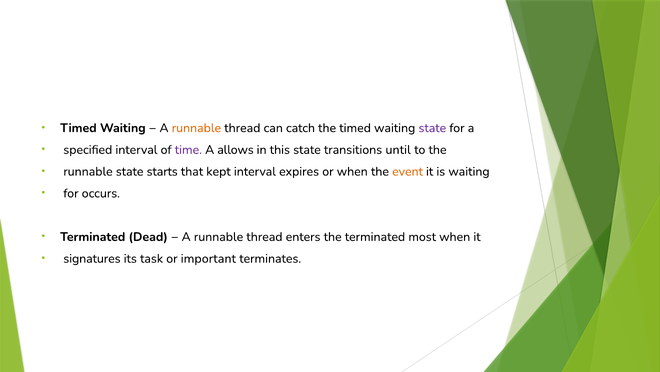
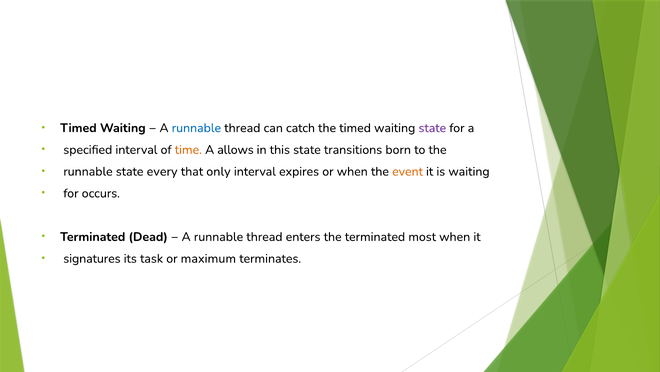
runnable colour: orange -> blue (196, 128)
time colour: purple -> orange (188, 149)
until: until -> born (398, 149)
starts: starts -> every (162, 171)
kept: kept -> only (218, 171)
important: important -> maximum (208, 258)
